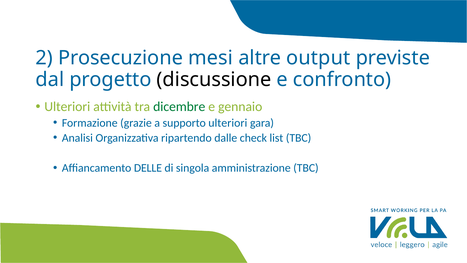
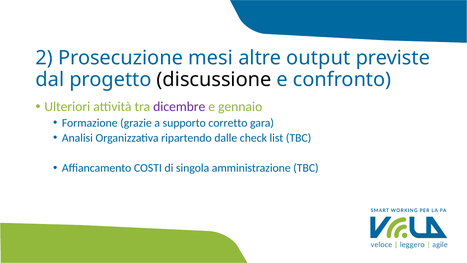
dicembre colour: green -> purple (179, 107)
supporto ulteriori: ulteriori -> corretto (228, 123)
DELLE: DELLE -> COSTI (148, 168)
